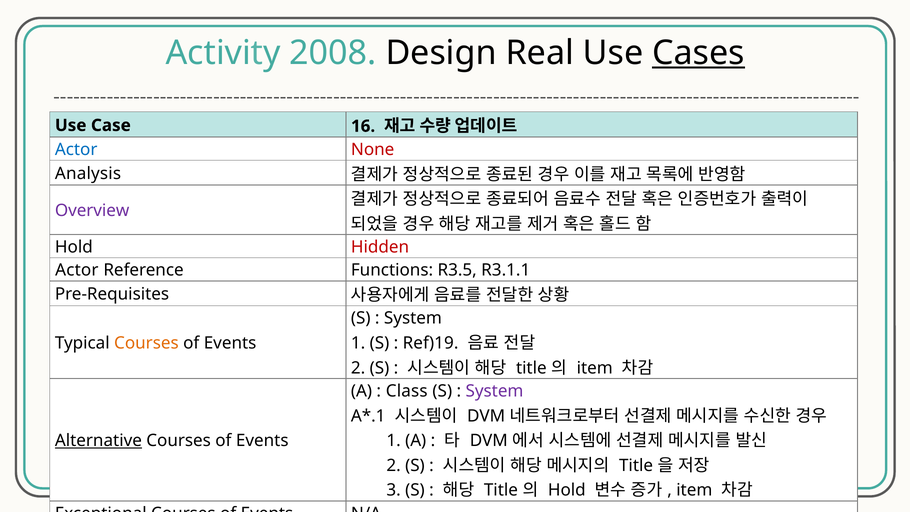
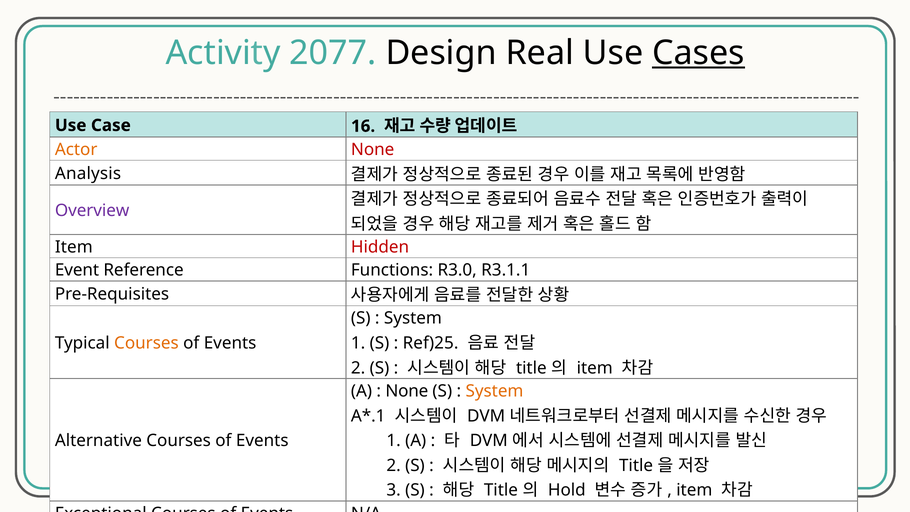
2008: 2008 -> 2077 (333, 53)
Actor colour: blue -> orange (76, 150)
Hold: Hold -> Item (74, 247)
Actor: Actor -> Event (77, 270)
R3.5: R3.5 -> R3.0 (457, 270)
Ref)19: Ref)19 -> Ref)25 (431, 343)
Class: Class -> None (407, 391)
System colour: purple -> orange (494, 391)
Alternative underline: present -> none (98, 441)
